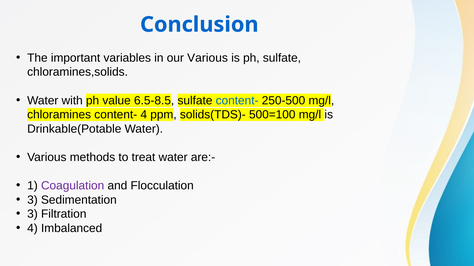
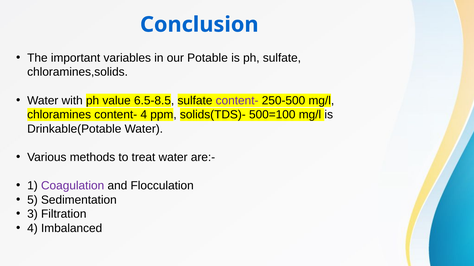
our Various: Various -> Potable (208, 58)
content- colour: blue -> purple (237, 101)
3: 3 -> 5 (32, 200)
